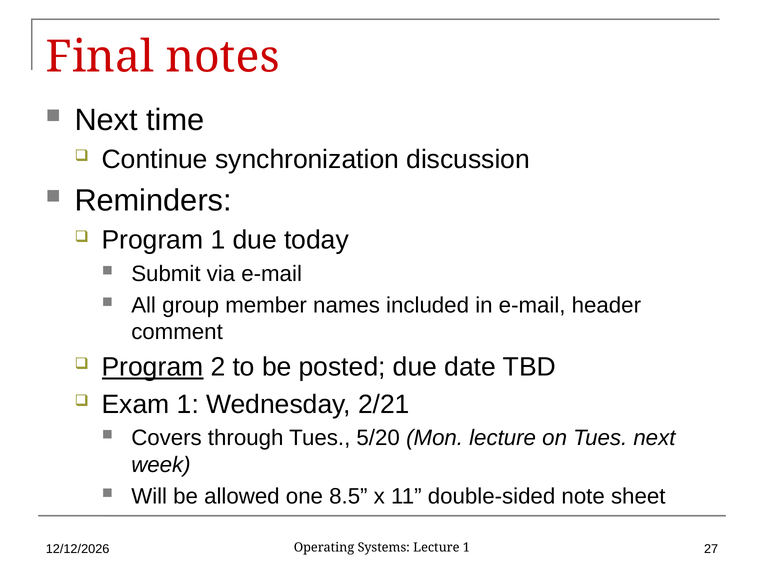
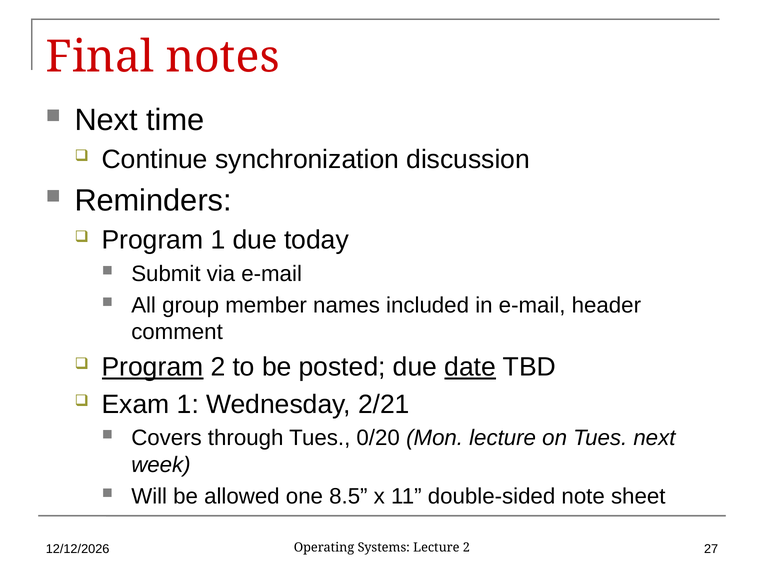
date underline: none -> present (470, 367)
5/20: 5/20 -> 0/20 (378, 438)
Lecture 1: 1 -> 2 (466, 548)
